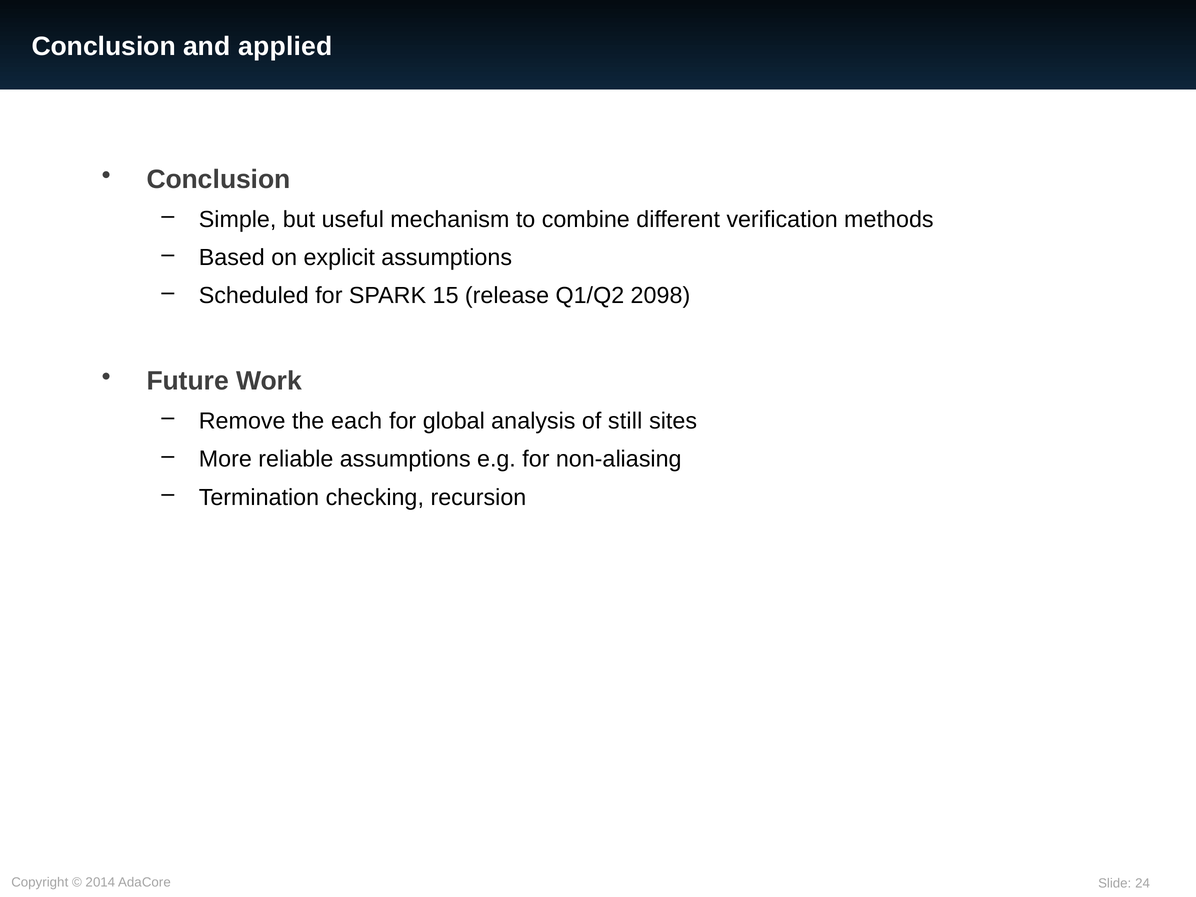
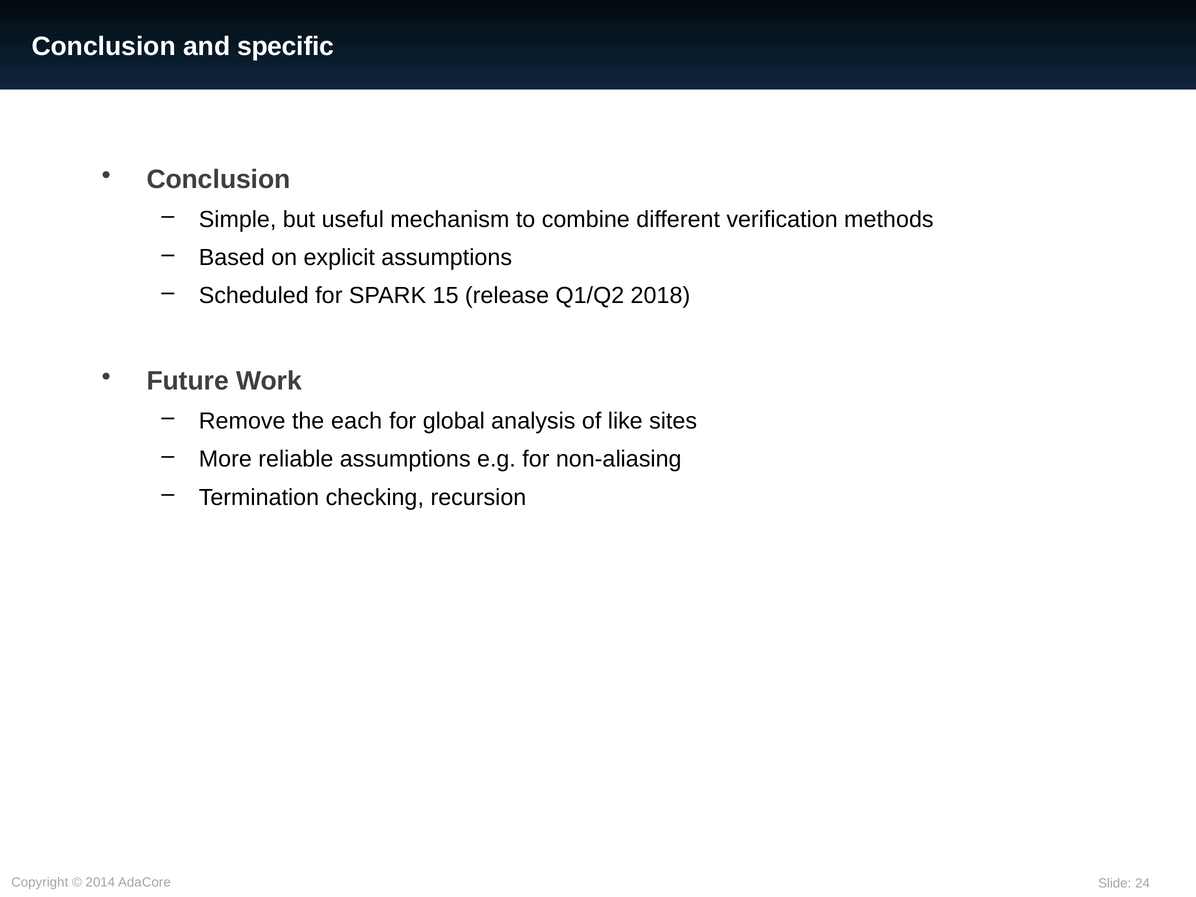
applied: applied -> specific (286, 47)
2098: 2098 -> 2018 (660, 296)
still: still -> like (625, 421)
